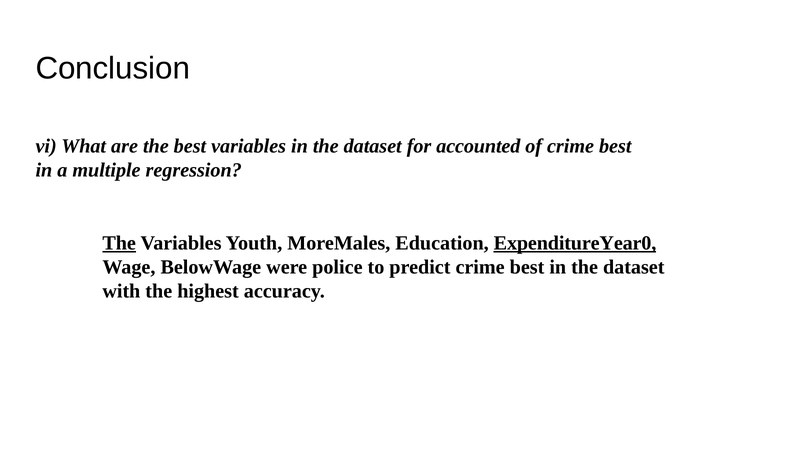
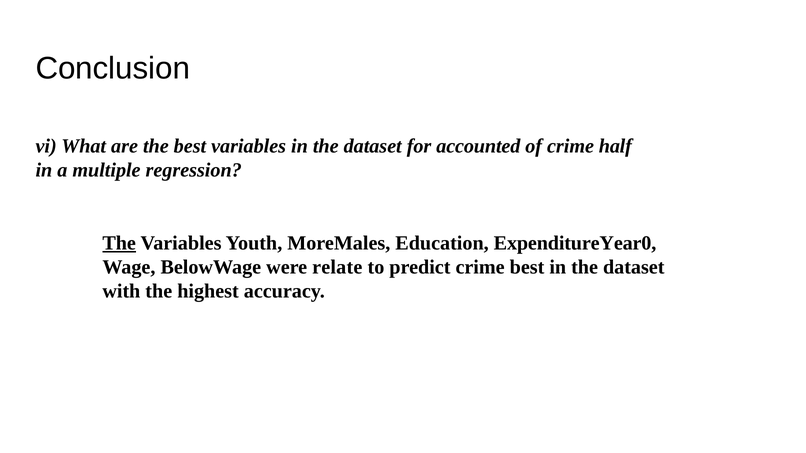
of crime best: best -> half (615, 146)
ExpenditureYear0 underline: present -> none (575, 243)
police: police -> relate (337, 267)
